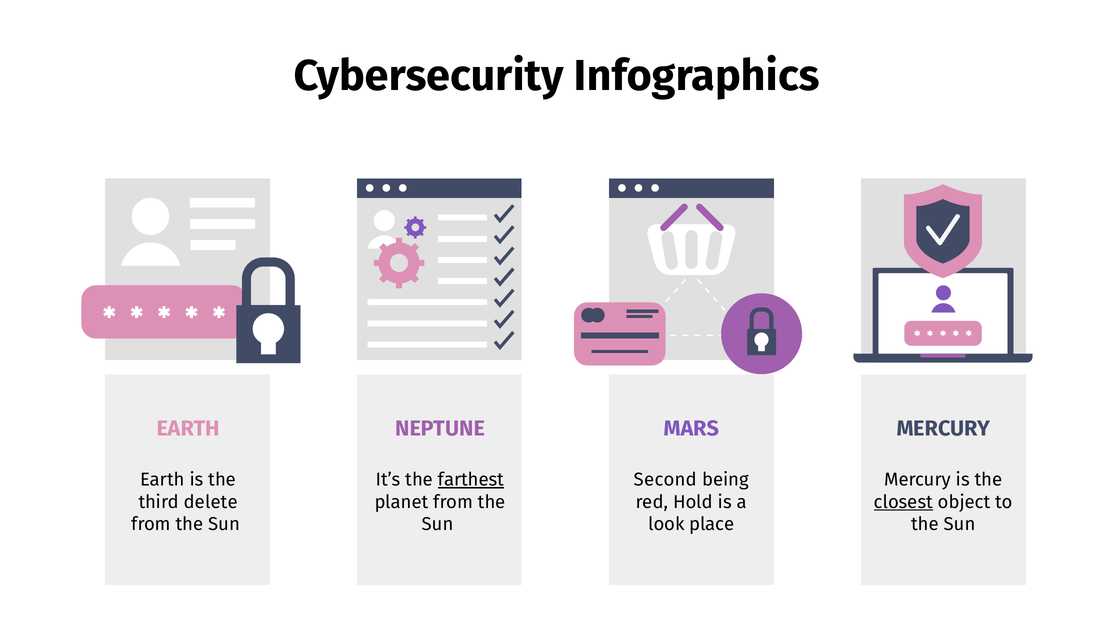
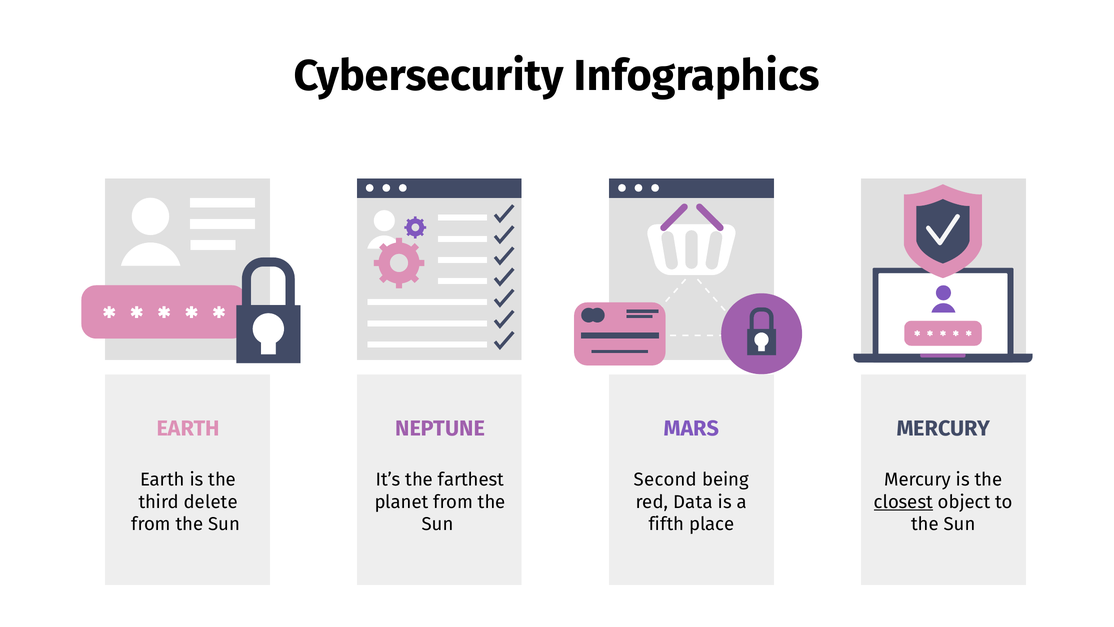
farthest underline: present -> none (471, 479)
Hold: Hold -> Data (693, 502)
look: look -> fifth (666, 524)
